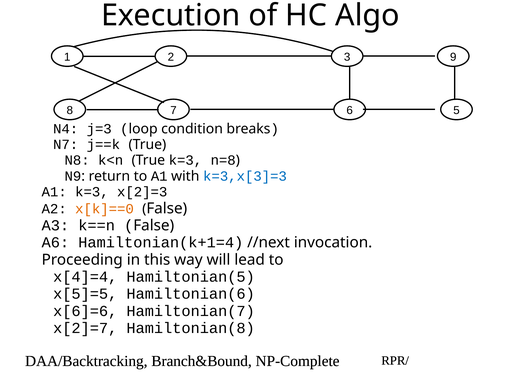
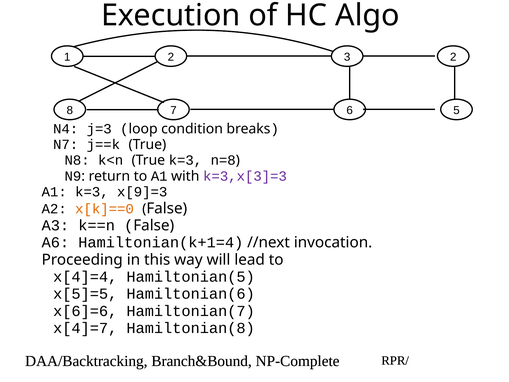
3 9: 9 -> 2 (453, 57)
k=3,x[3]=3 colour: blue -> purple (245, 176)
x[2]=3: x[2]=3 -> x[9]=3 (142, 192)
x[2]=7: x[2]=7 -> x[4]=7 (85, 328)
